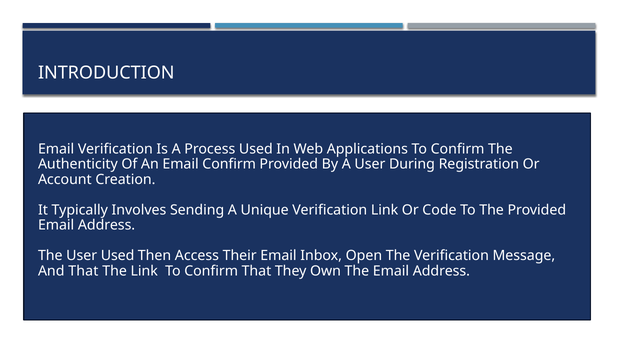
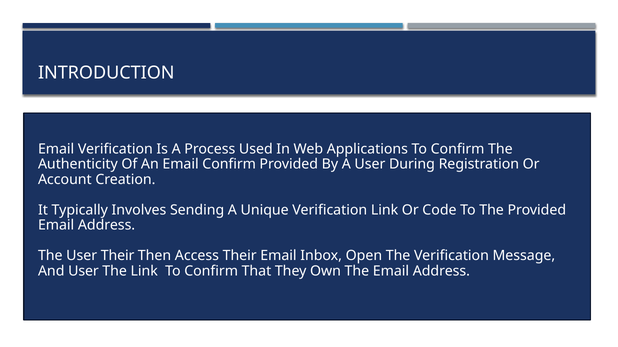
User Used: Used -> Their (118, 256)
And That: That -> User (83, 272)
